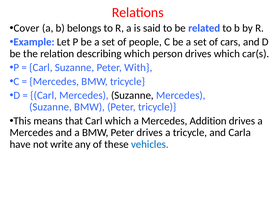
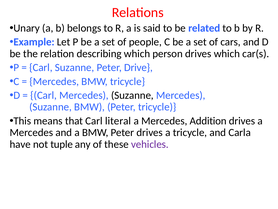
Cover: Cover -> Unary (27, 28)
With: With -> Drive (138, 67)
Carl which: which -> literal (118, 121)
write: write -> tuple (62, 144)
vehicles colour: blue -> purple (150, 144)
